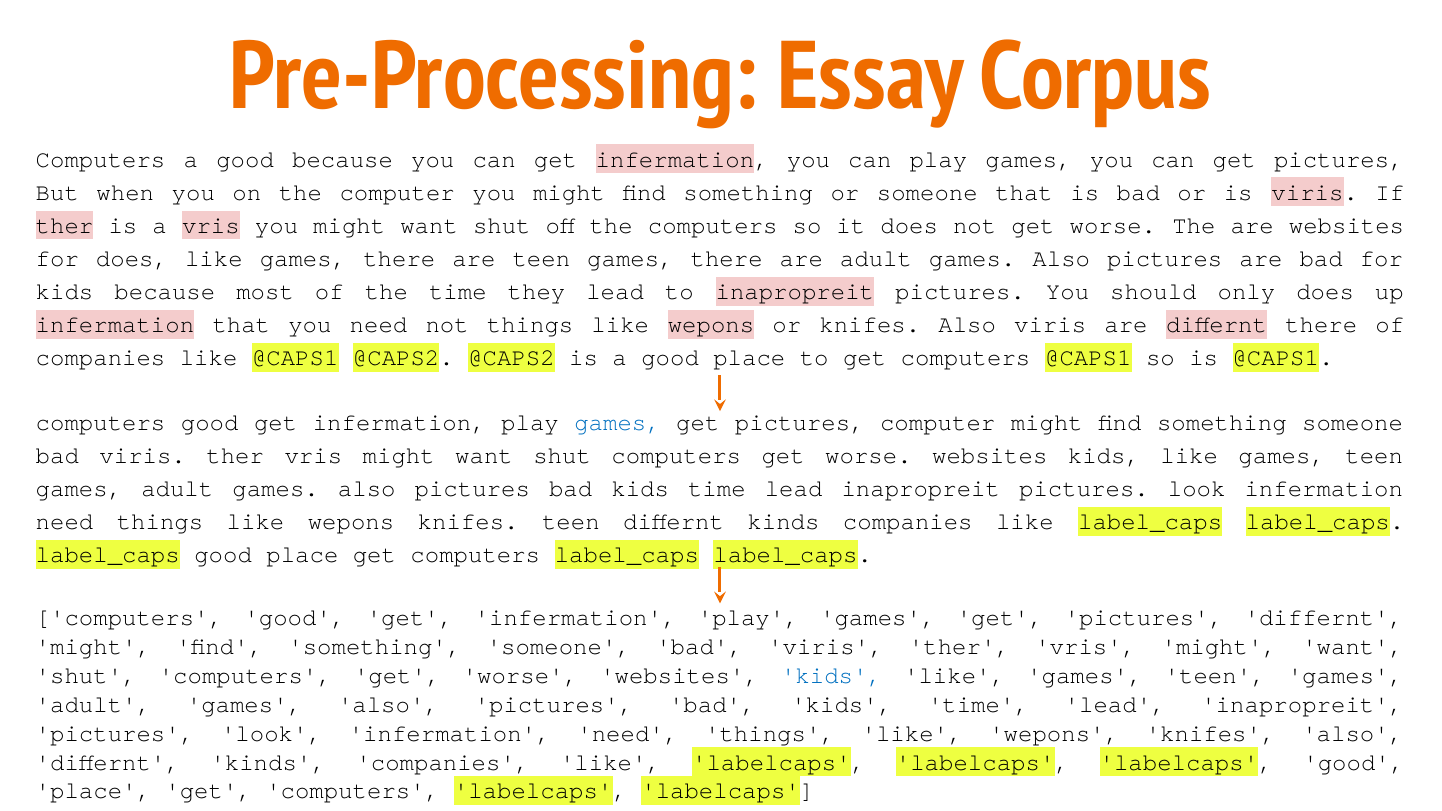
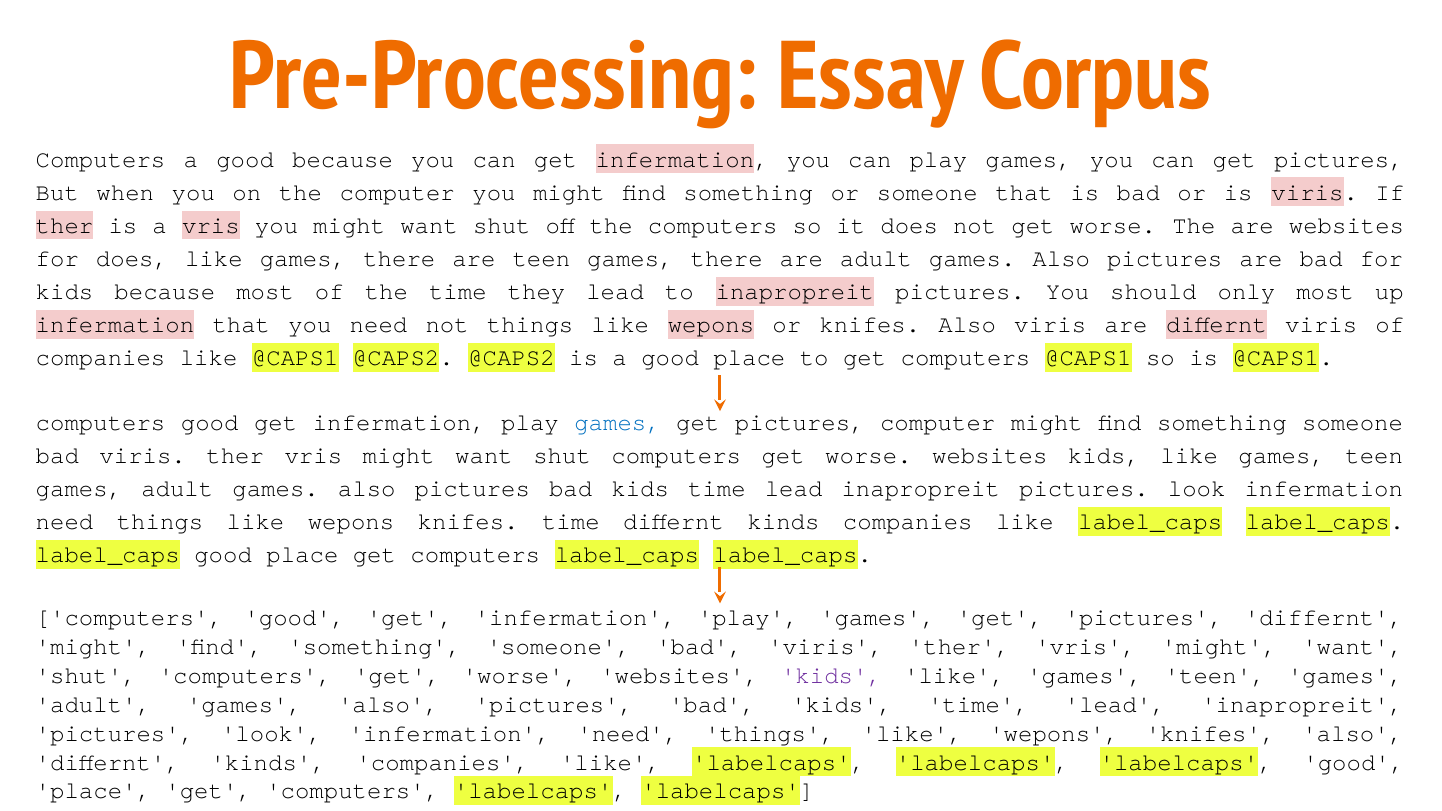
only does: does -> most (1325, 292)
differnt there: there -> viris (1321, 325)
knifes teen: teen -> time (571, 522)
kids colour: blue -> purple (831, 676)
